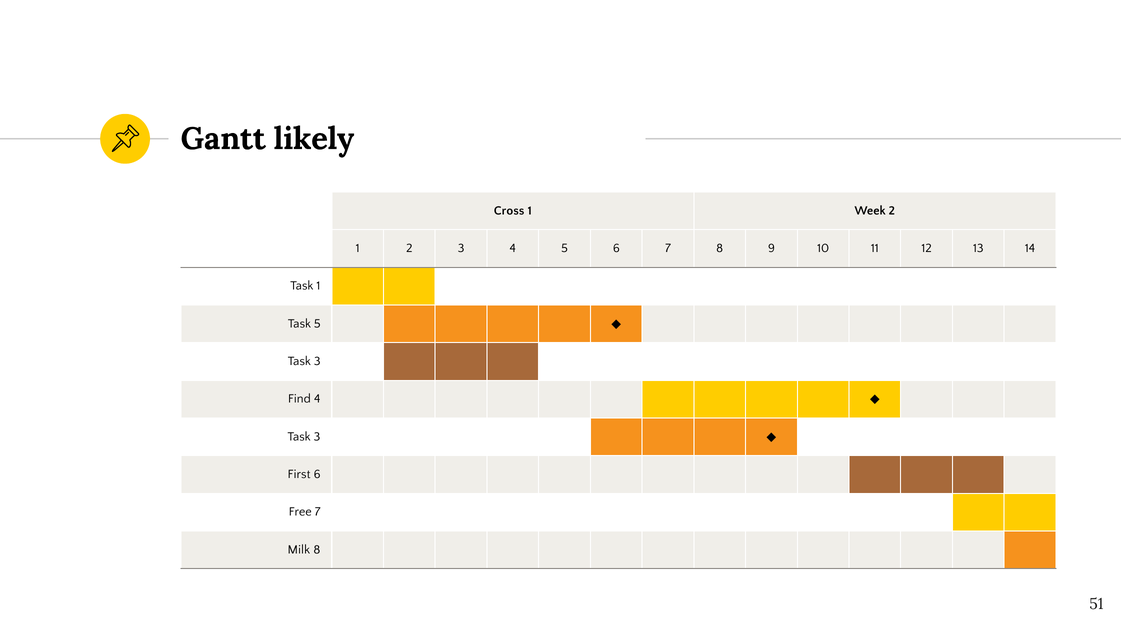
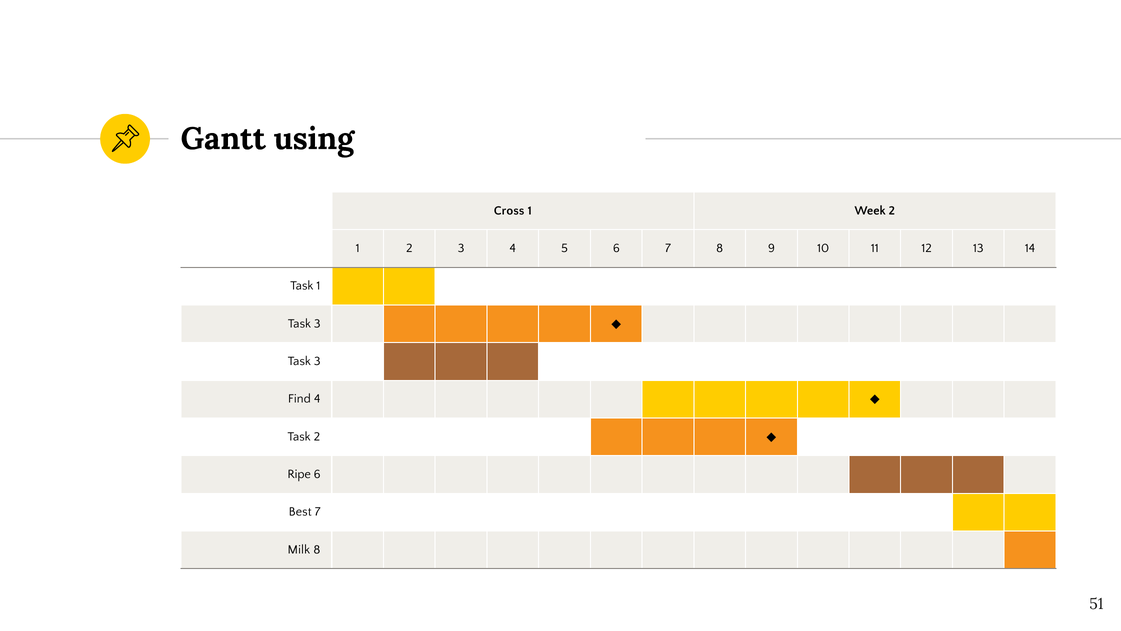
likely: likely -> using (314, 139)
5: 5 -> 3 (317, 323)
3: 3 -> 2 (317, 436)
First: First -> Ripe (299, 474)
Free: Free -> Best (300, 511)
